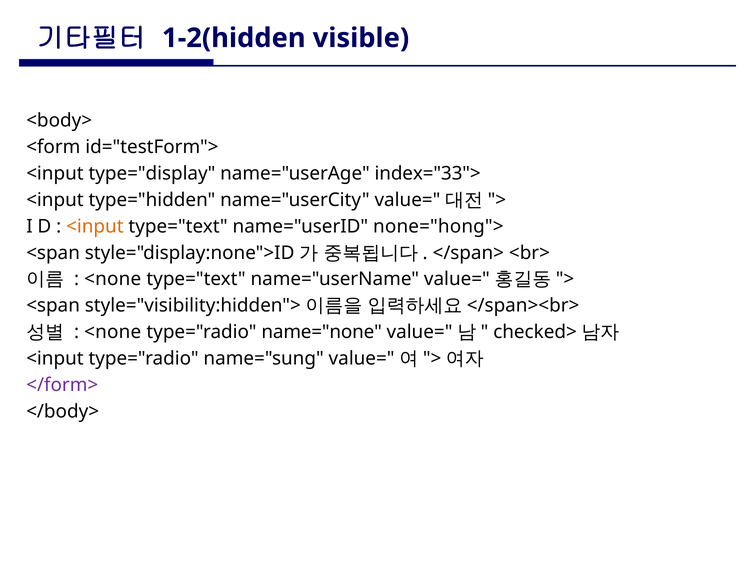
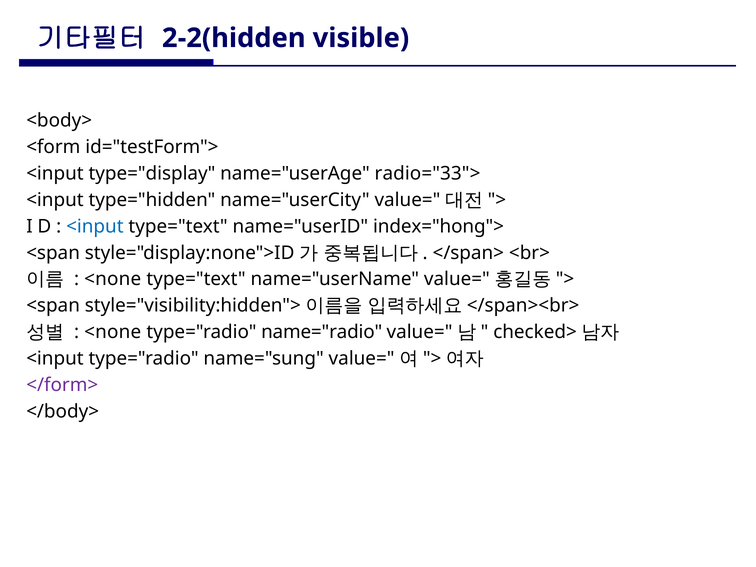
1-2(hidden: 1-2(hidden -> 2-2(hidden (234, 38)
index="33">: index="33"> -> radio="33"> (428, 173)
<input colour: orange -> blue (95, 226)
none="hong">: none="hong"> -> index="hong"> (439, 226)
name="none: name="none -> name="radio (322, 332)
